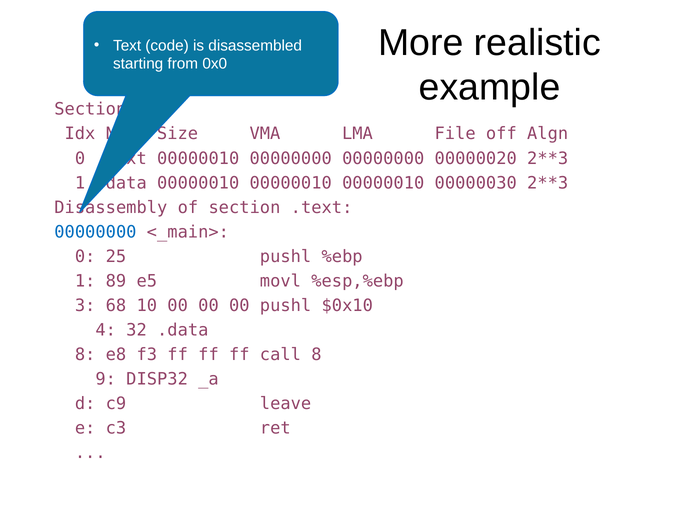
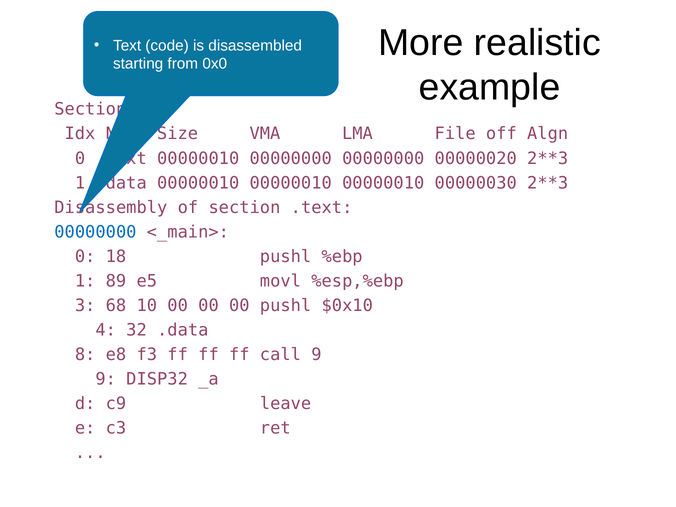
25: 25 -> 18 (116, 256)
call 8: 8 -> 9 (316, 355)
